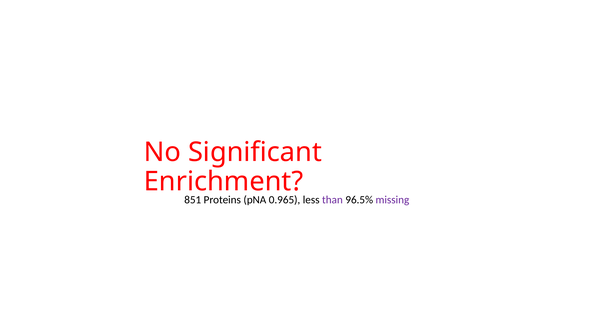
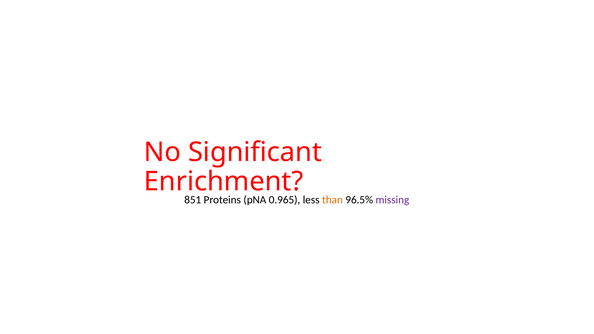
than colour: purple -> orange (332, 200)
